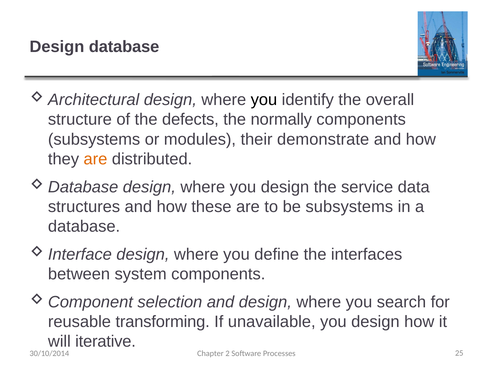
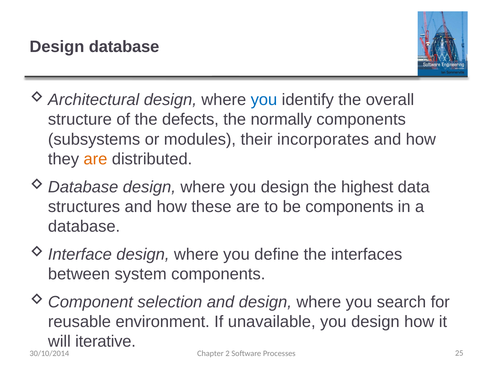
you colour: black -> blue (264, 100)
demonstrate: demonstrate -> incorporates (323, 139)
service: service -> highest (367, 187)
be subsystems: subsystems -> components (349, 207)
transforming: transforming -> environment (163, 322)
